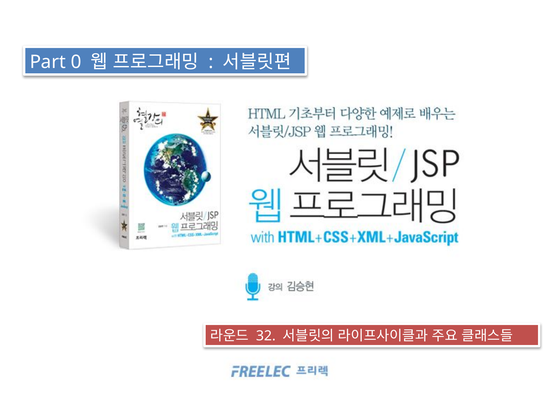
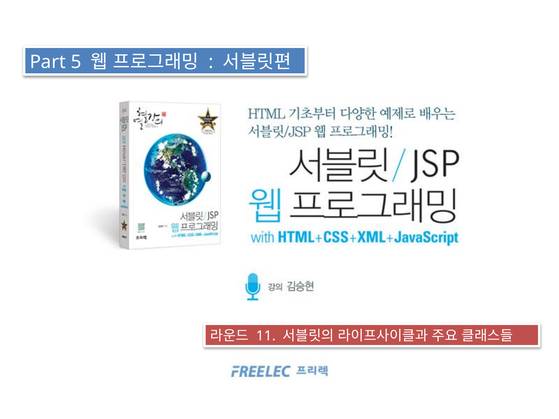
0: 0 -> 5 (76, 62)
32: 32 -> 11 (266, 336)
